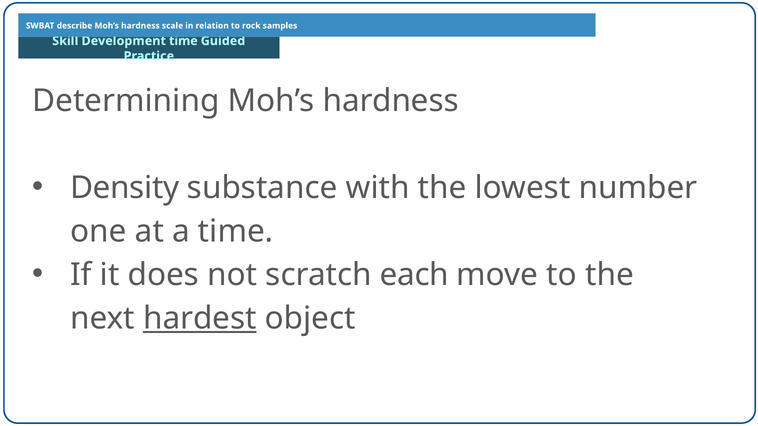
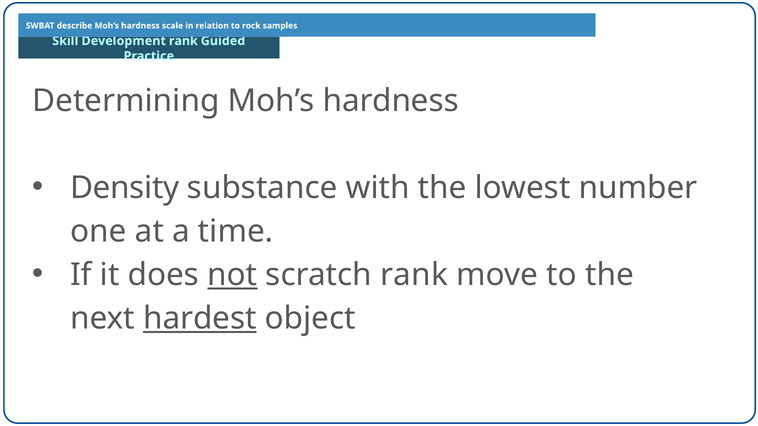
time: time -> rank (183, 41)
not underline: none -> present (232, 275)
scratch each: each -> rank (414, 275)
